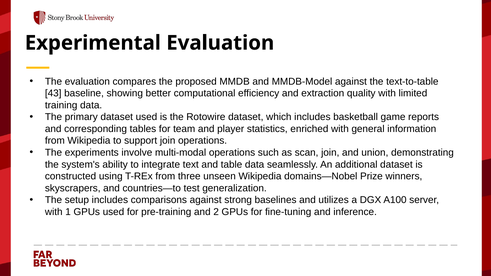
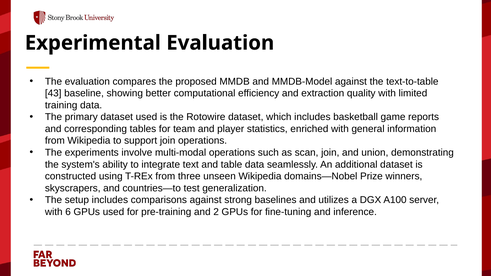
1: 1 -> 6 (68, 212)
